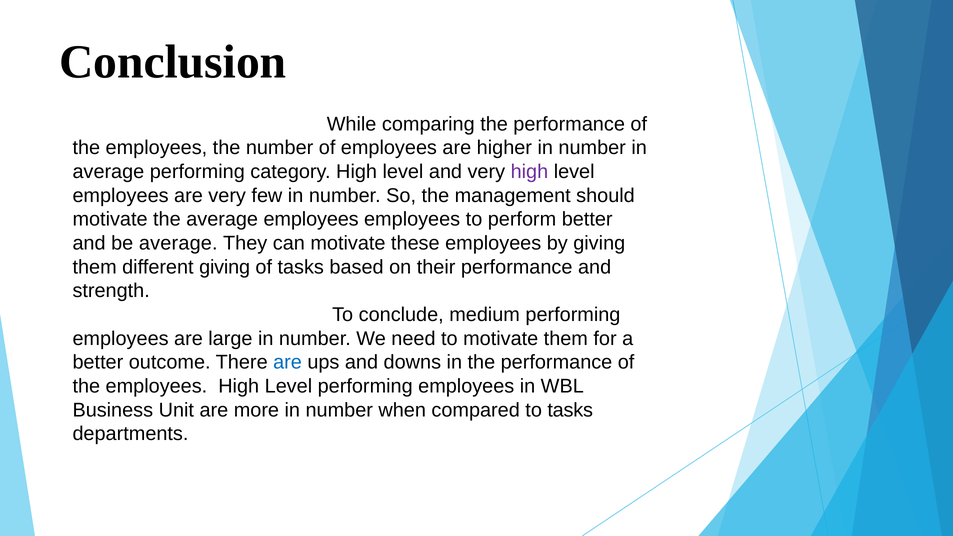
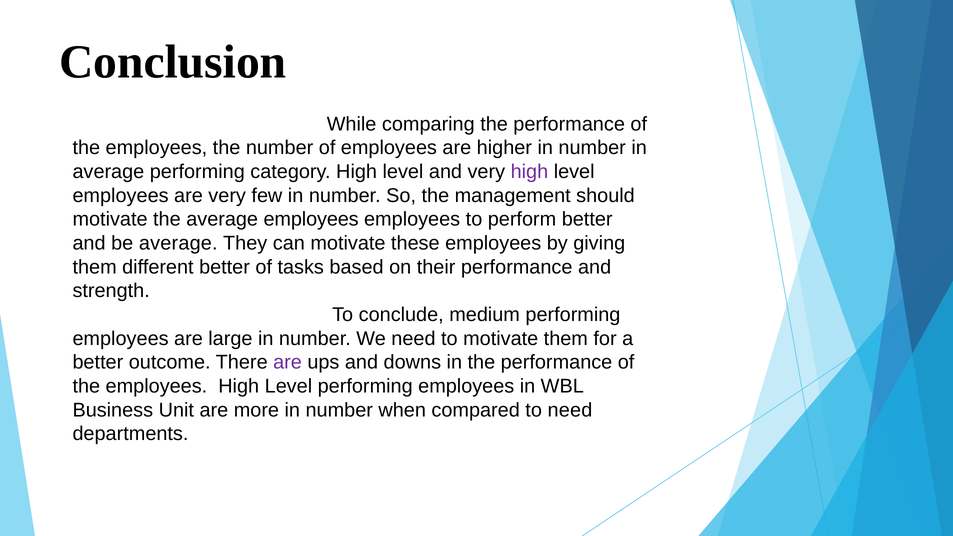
different giving: giving -> better (225, 267)
are colour: blue -> purple (287, 362)
to tasks: tasks -> need (570, 410)
